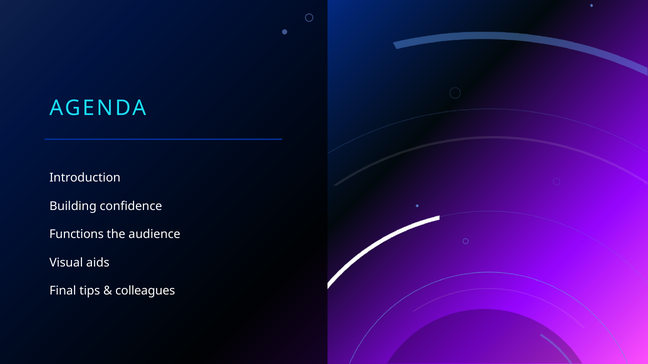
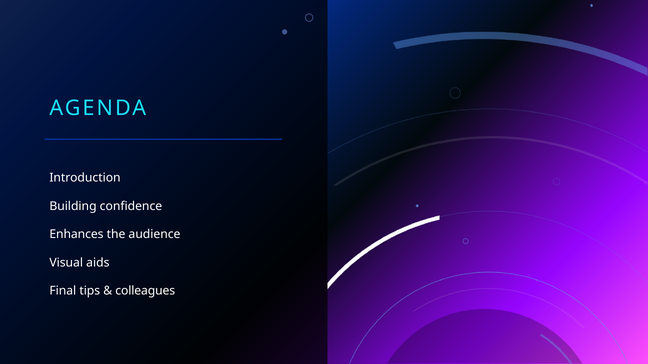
Functions: Functions -> Enhances (76, 235)
